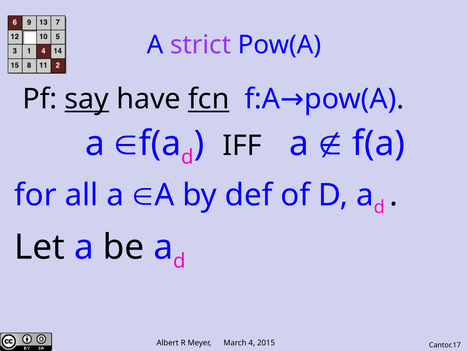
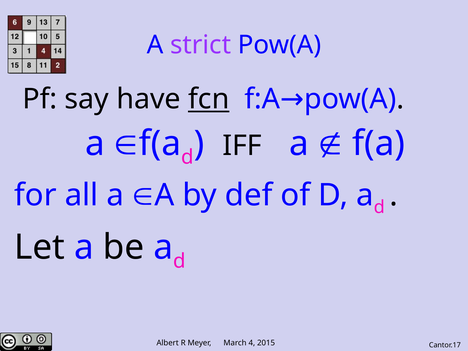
say underline: present -> none (87, 99)
